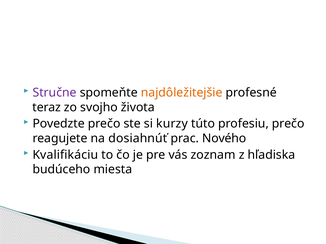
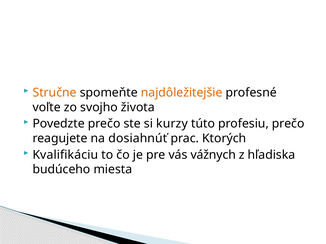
Stručne colour: purple -> orange (55, 93)
teraz: teraz -> voľte (47, 107)
Nového: Nového -> Ktorých (224, 139)
zoznam: zoznam -> vážnych (213, 155)
